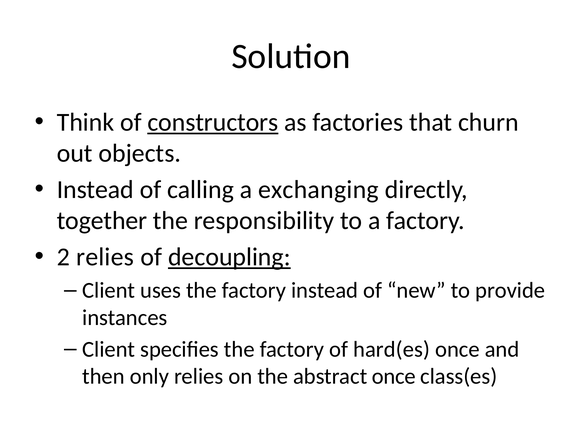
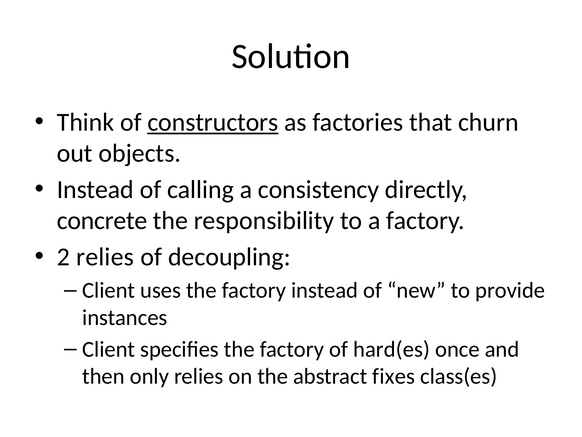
exchanging: exchanging -> consistency (319, 189)
together: together -> concrete (102, 221)
decoupling underline: present -> none (229, 257)
abstract once: once -> fixes (394, 376)
